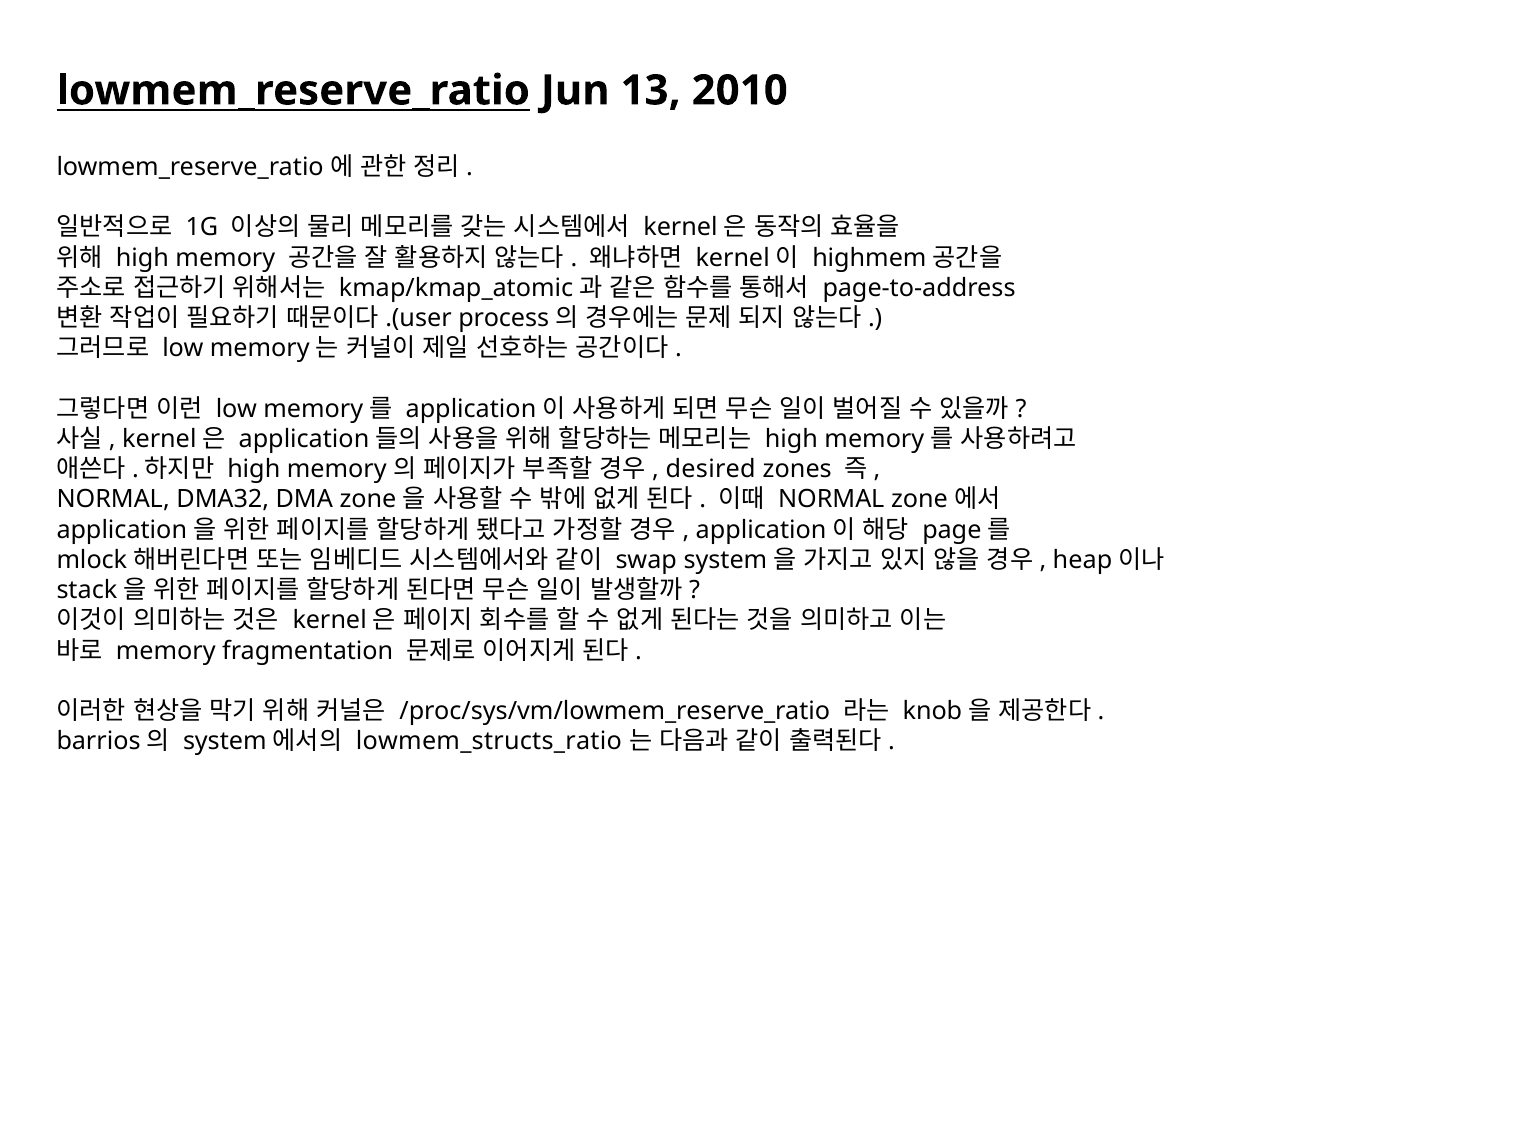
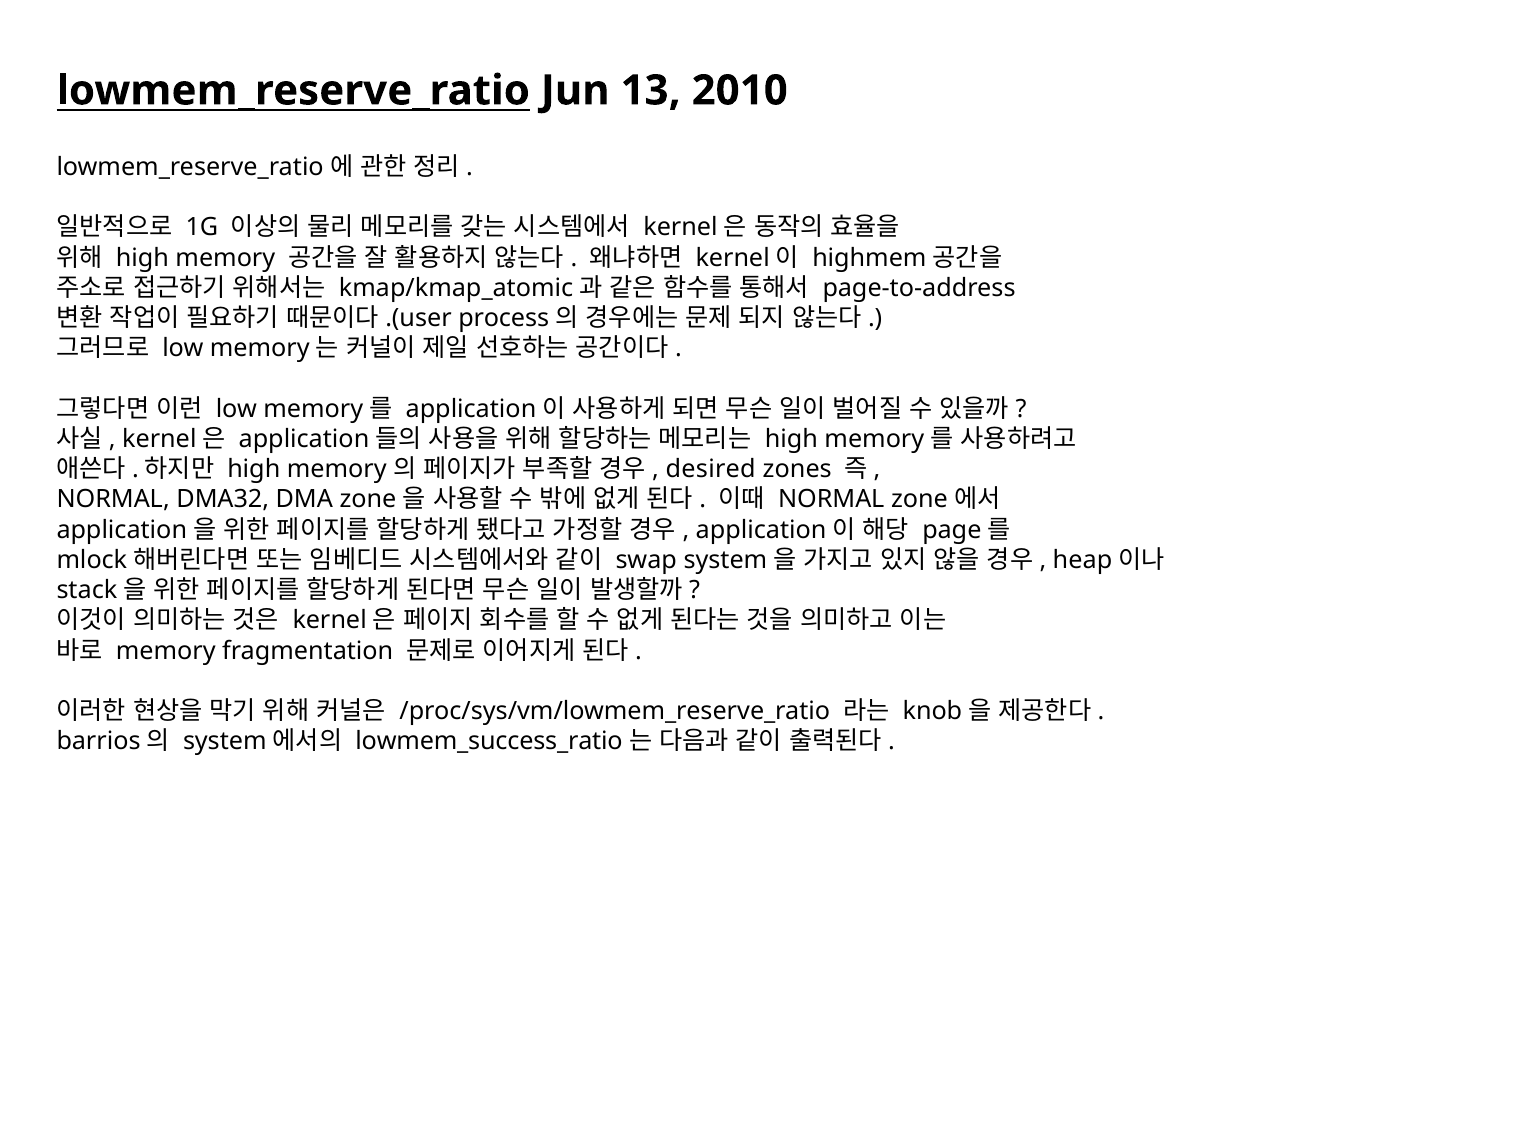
lowmem_structs_ratio: lowmem_structs_ratio -> lowmem_success_ratio (489, 742)
